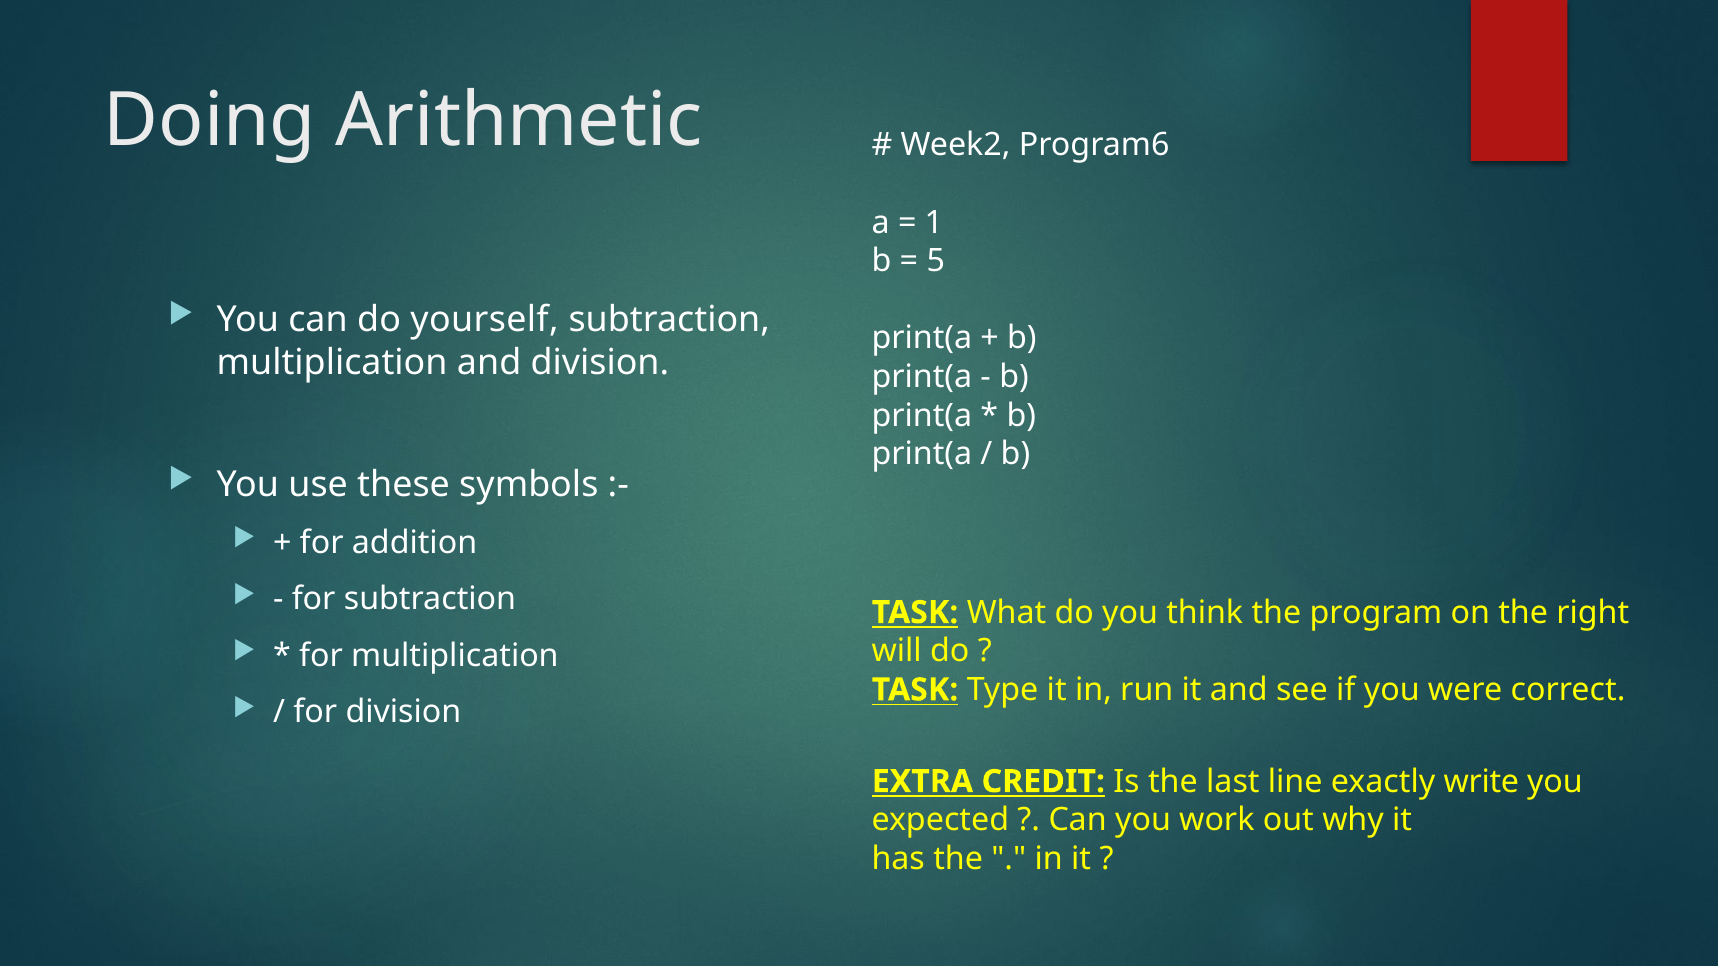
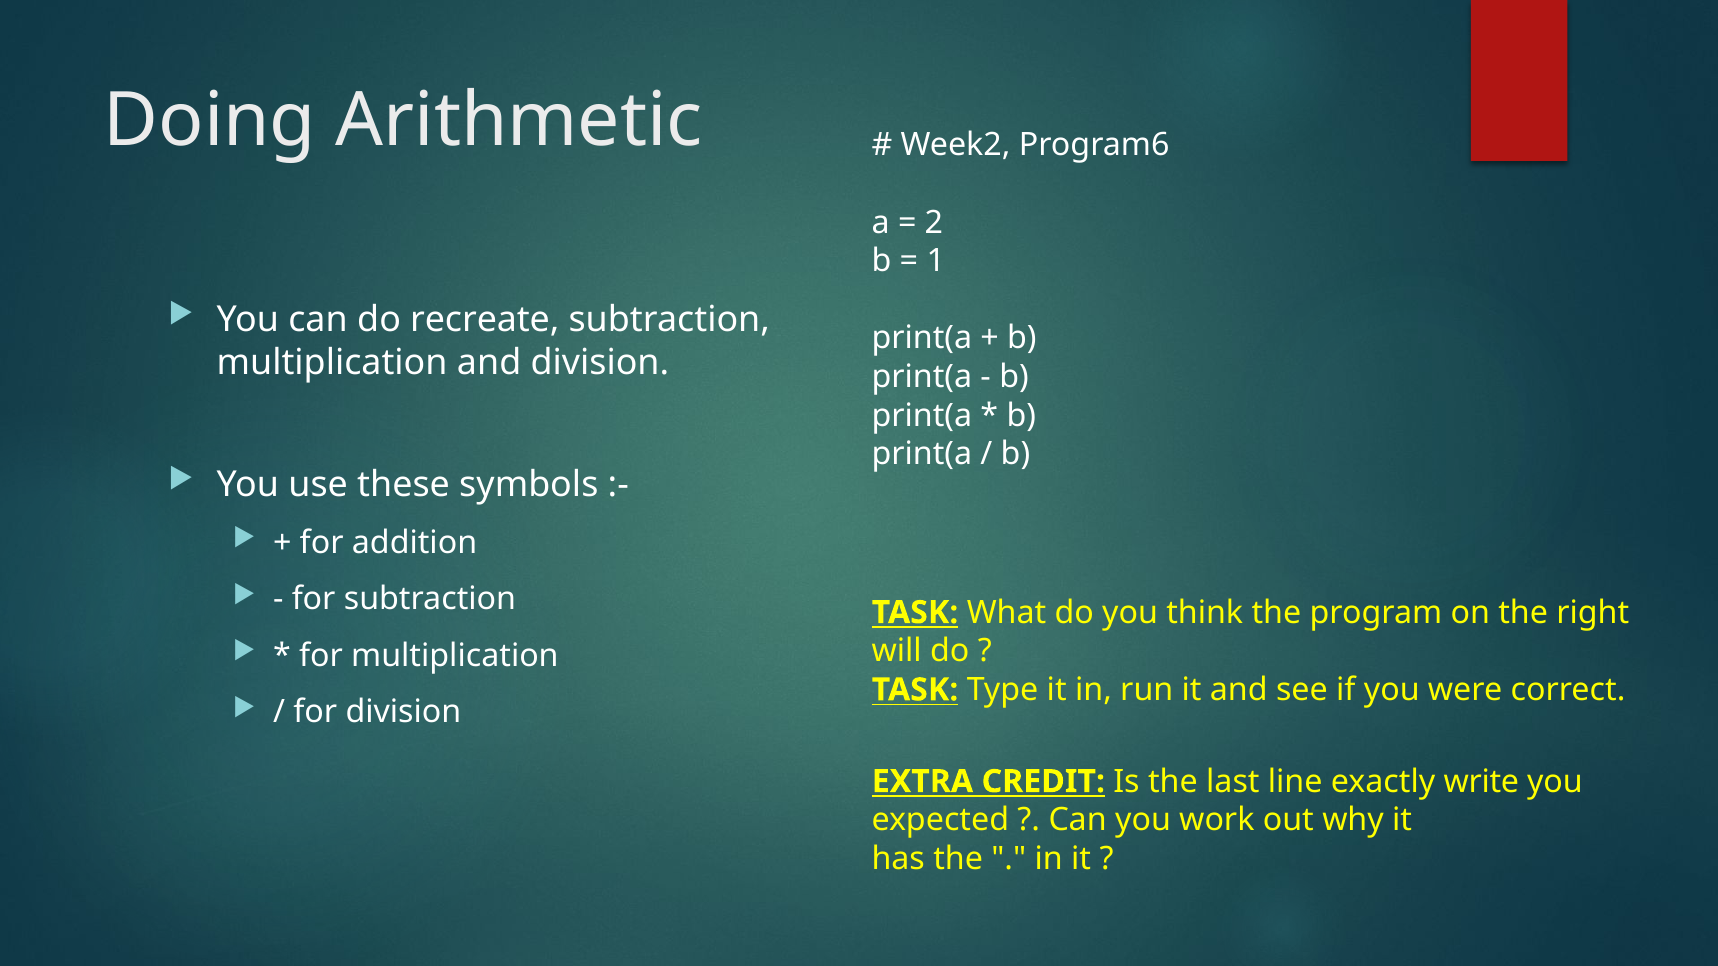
1: 1 -> 2 (934, 223)
5: 5 -> 1 (936, 261)
yourself: yourself -> recreate (485, 320)
